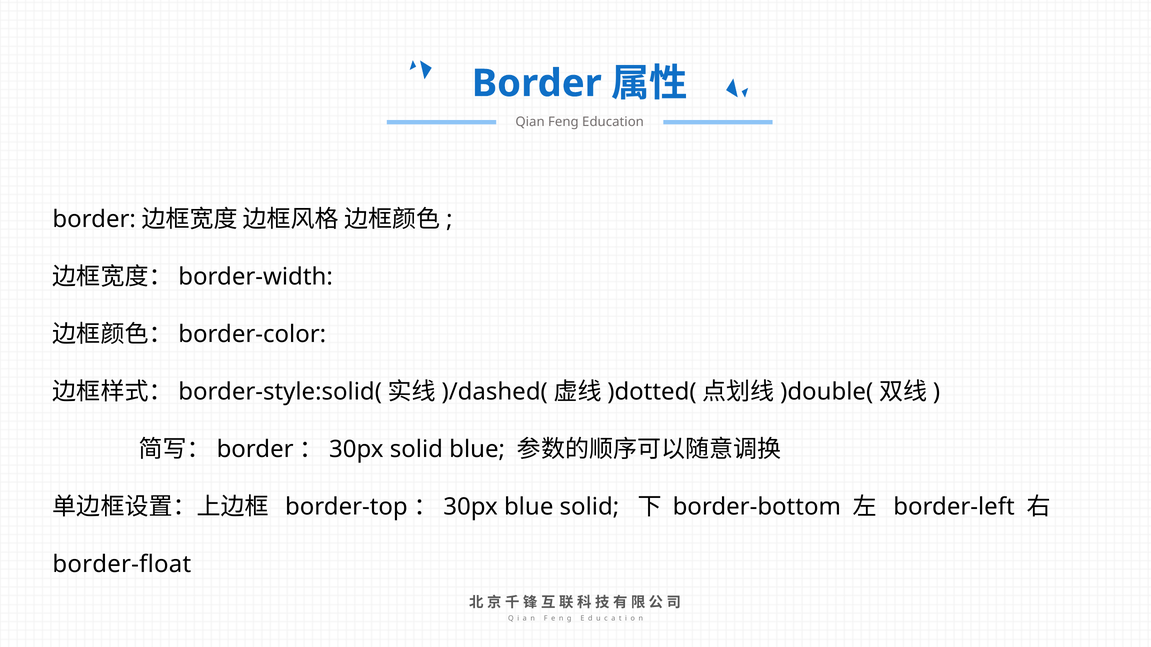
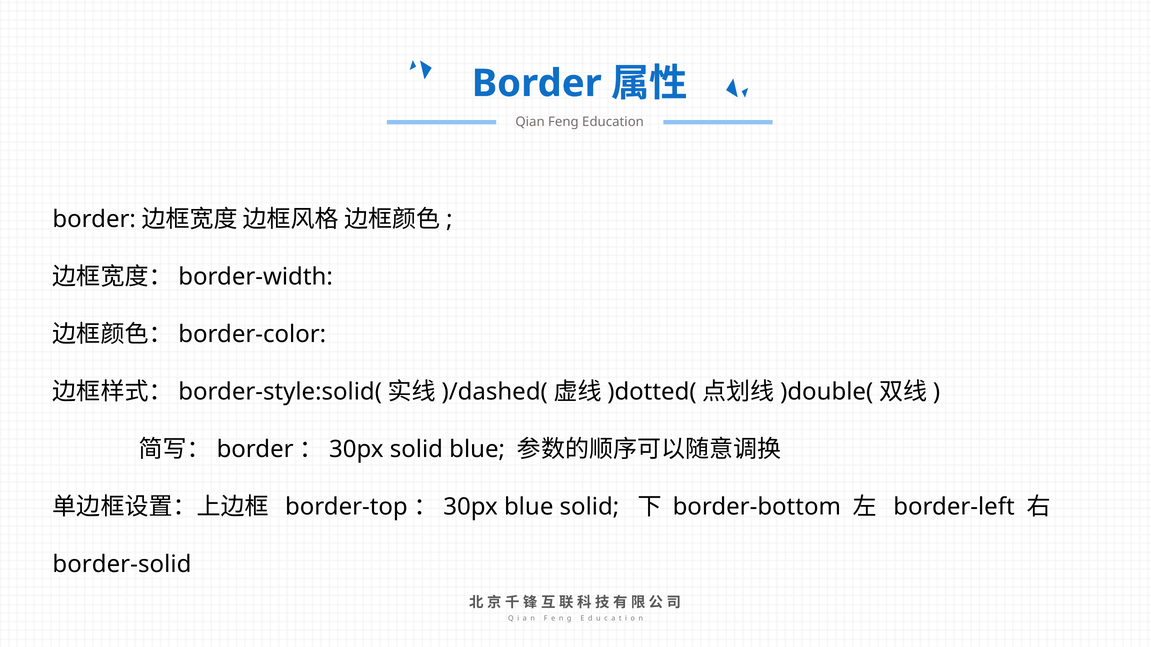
border-float: border-float -> border-solid (122, 565)
